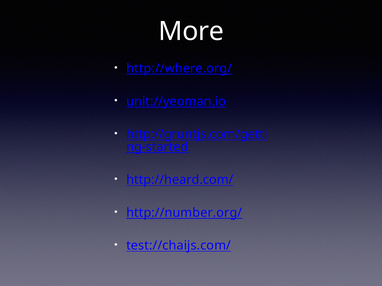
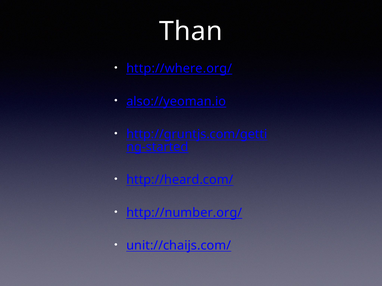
More: More -> Than (191, 31)
unit://yeoman.io: unit://yeoman.io -> also://yeoman.io (176, 102)
test://chaijs.com/: test://chaijs.com/ -> unit://chaijs.com/ (179, 246)
